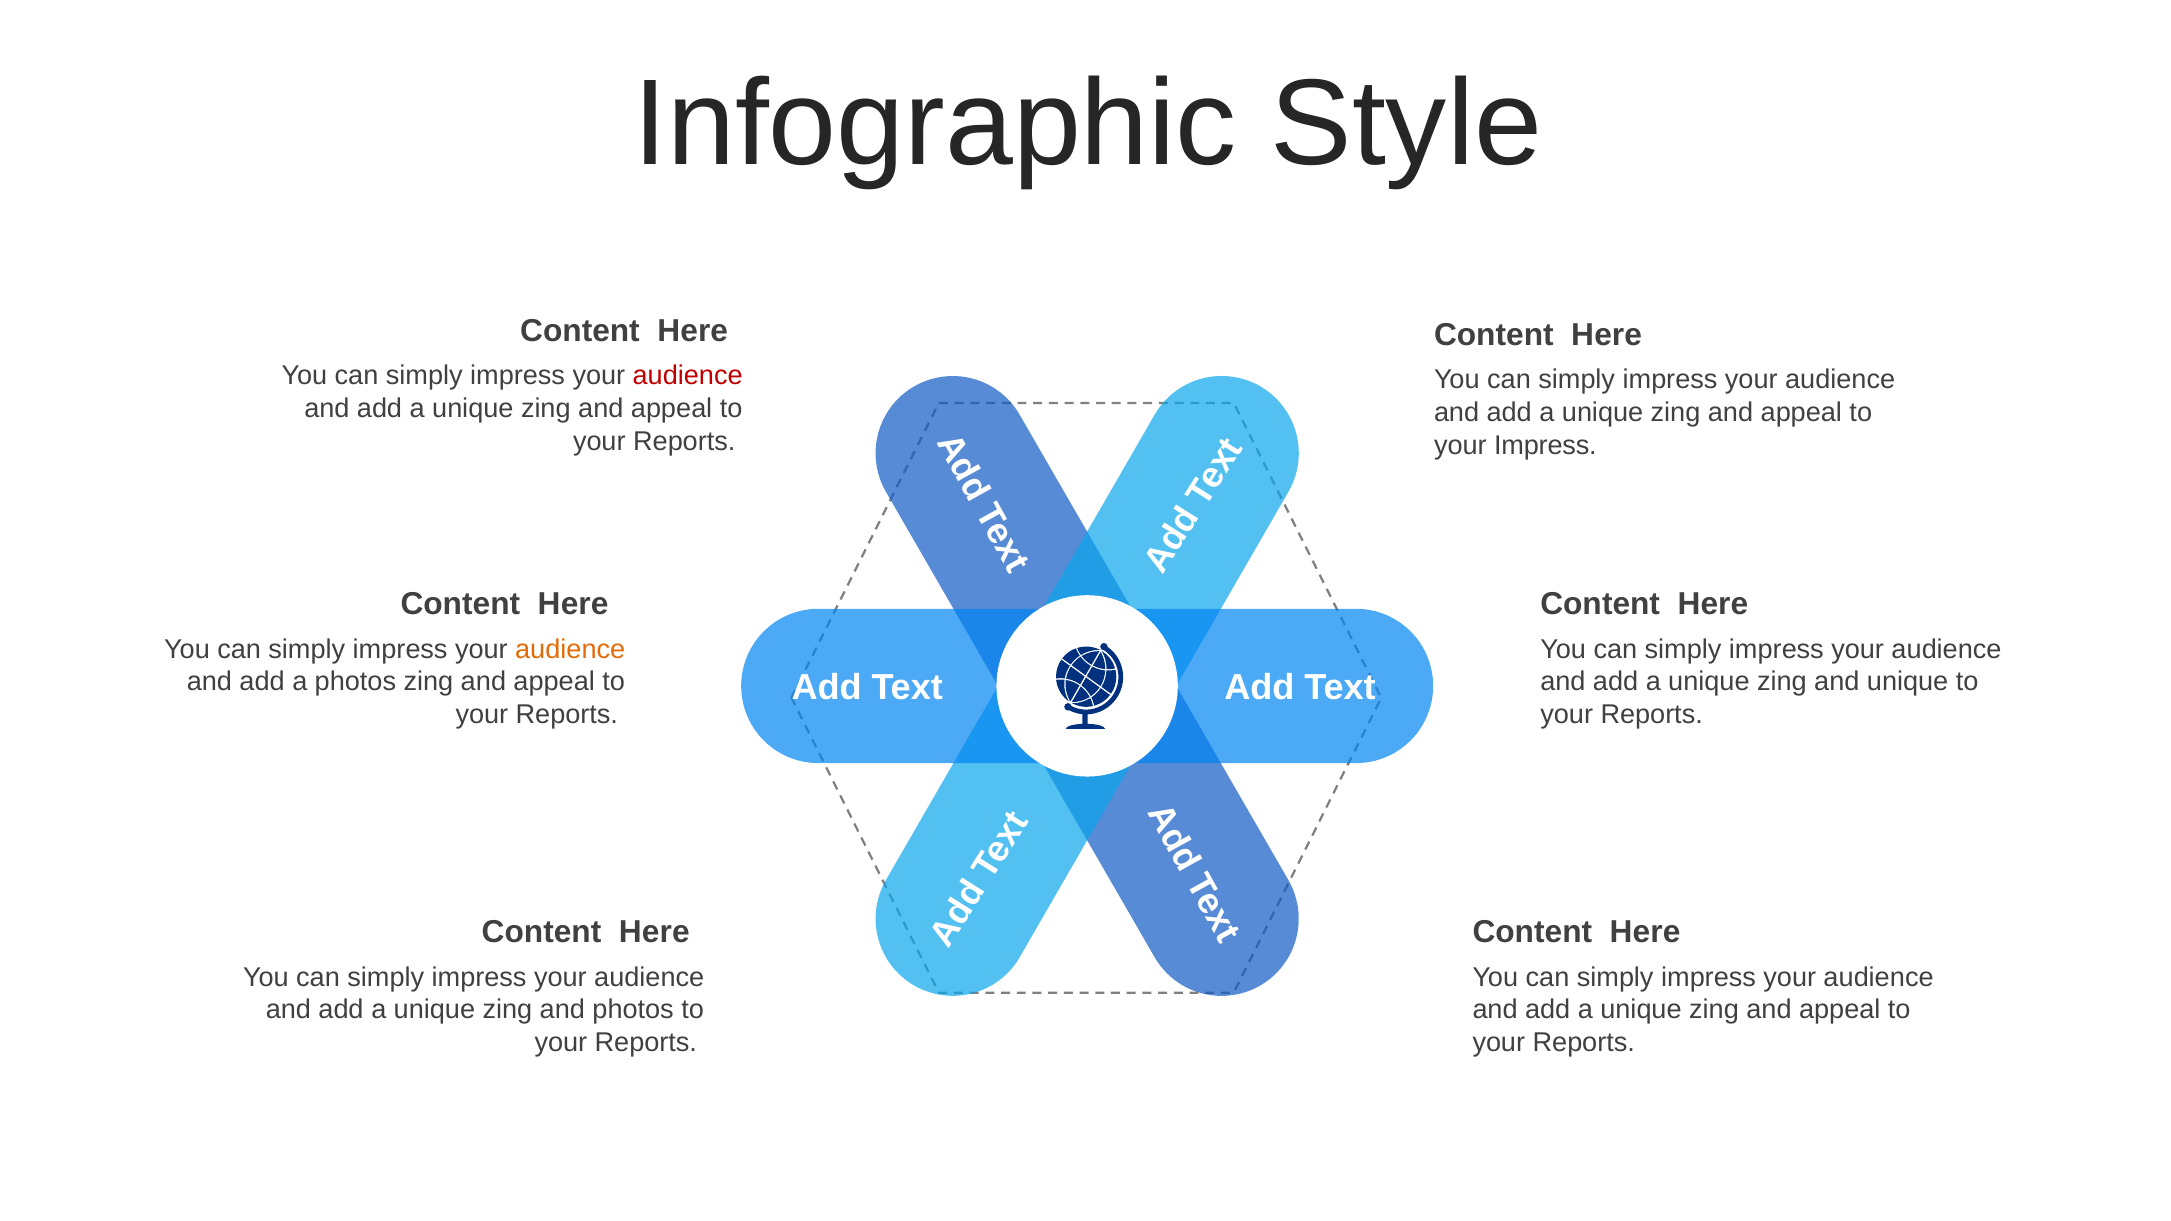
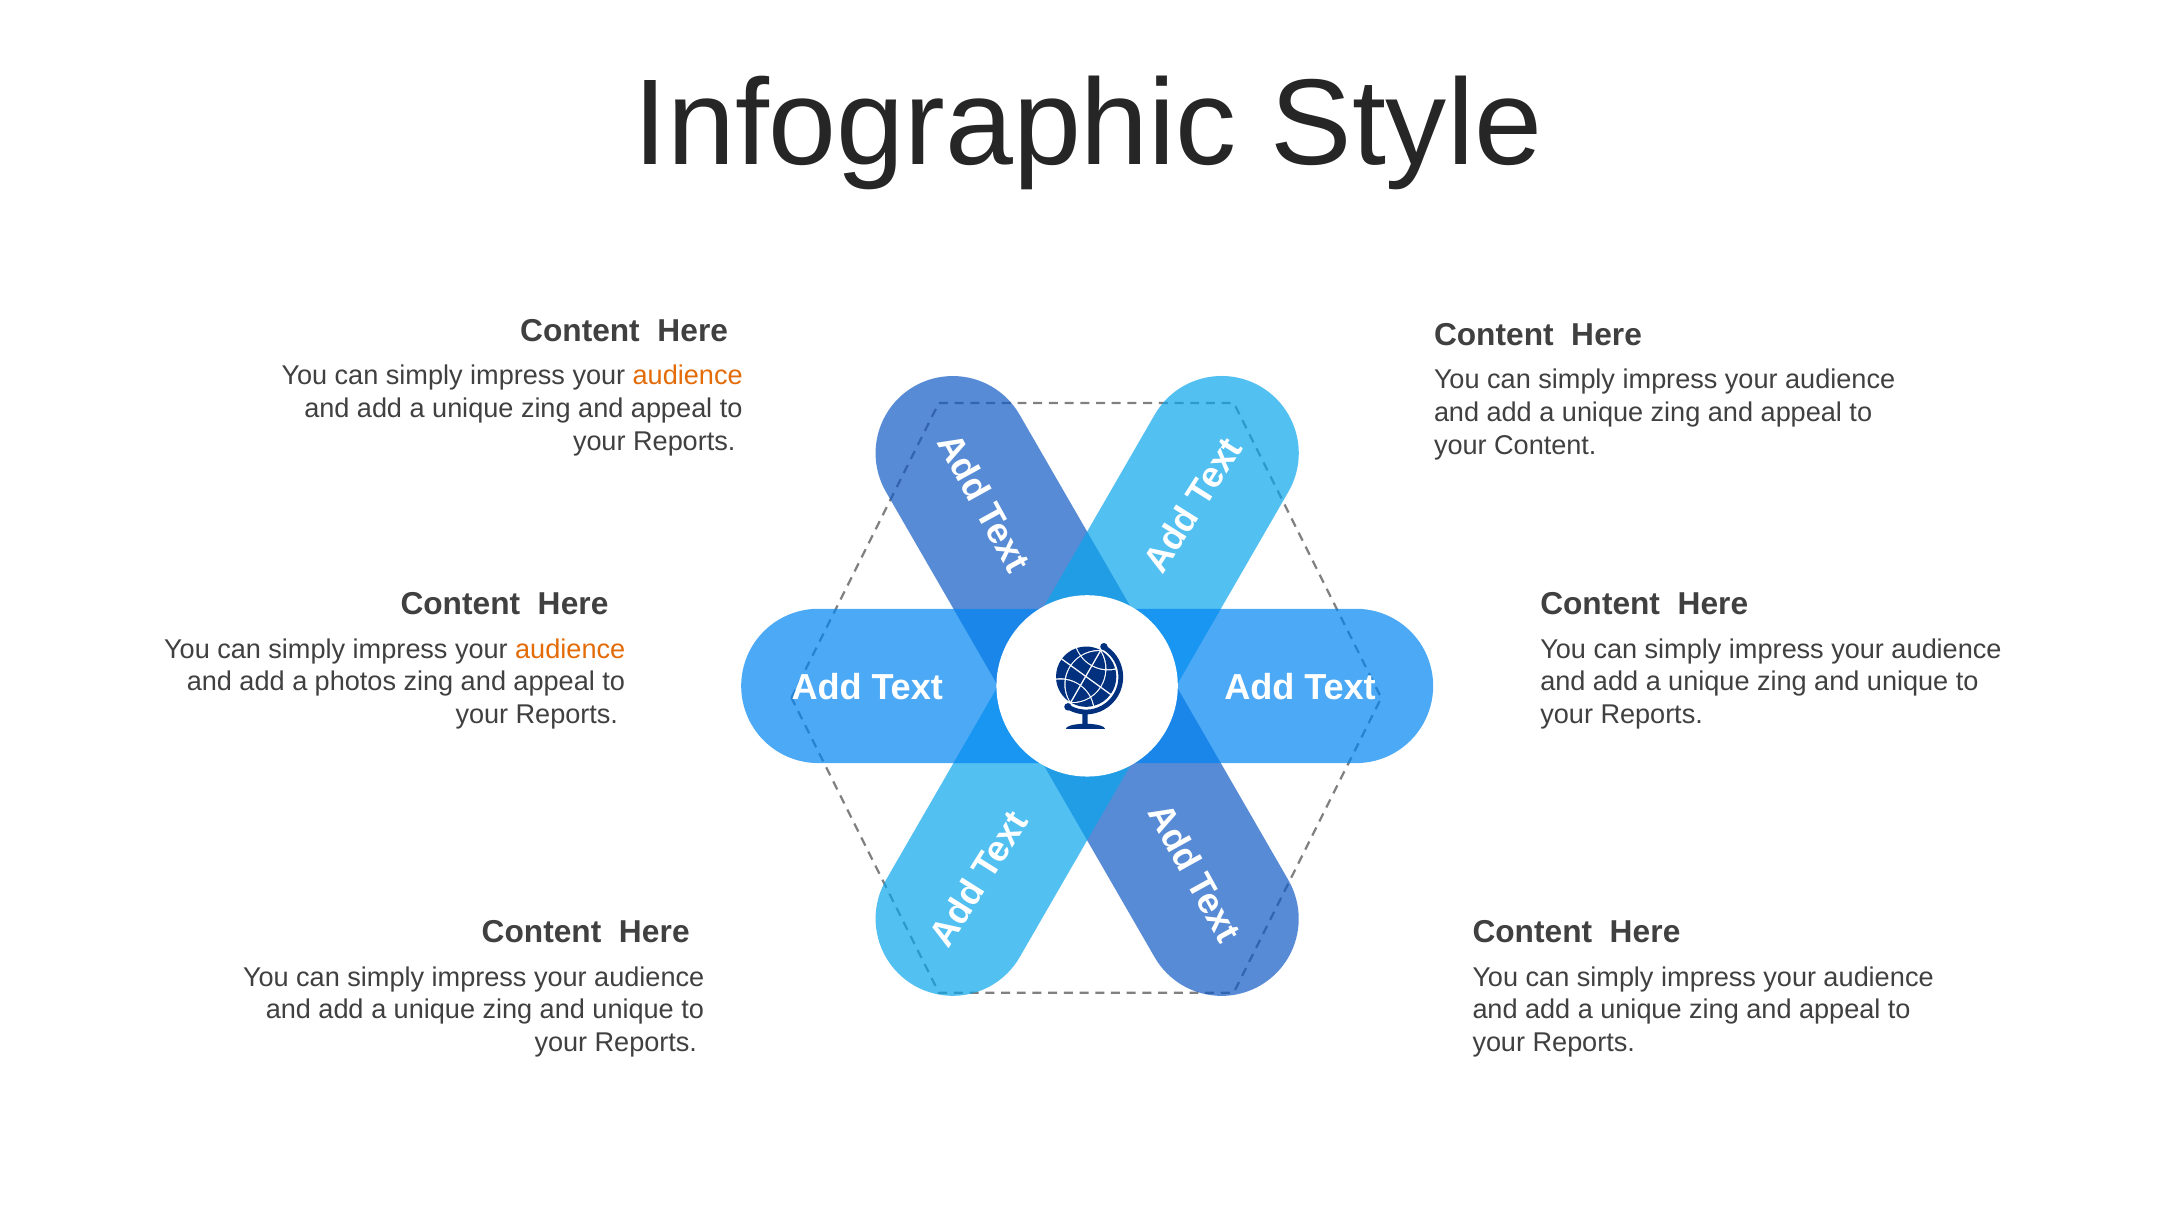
audience colour: red -> orange (688, 376)
your Impress: Impress -> Content (1545, 445)
photos: photos -> unique (633, 1010)
